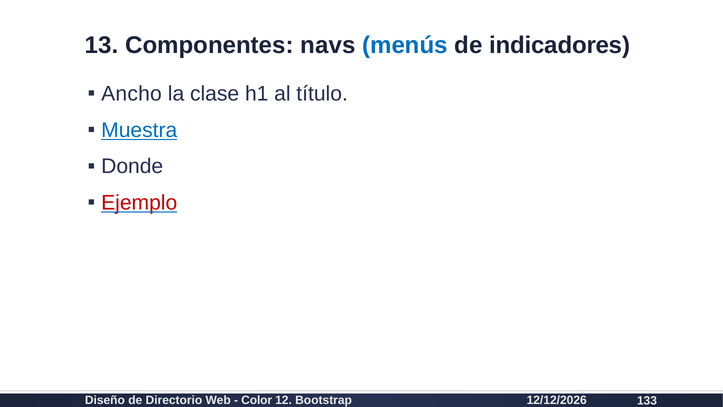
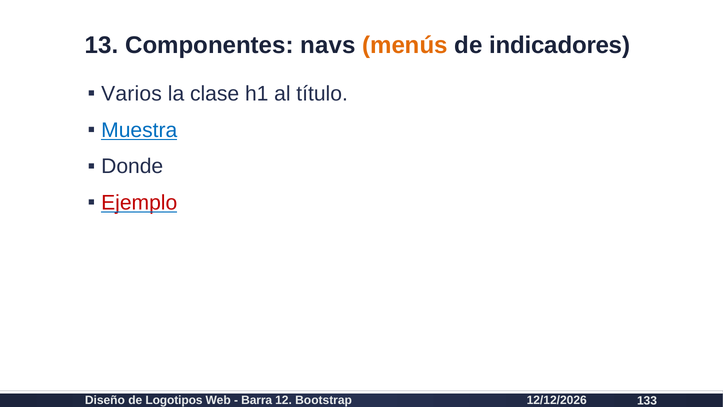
menús colour: blue -> orange (405, 45)
Ancho: Ancho -> Varios (132, 94)
Directorio: Directorio -> Logotipos (174, 400)
Color: Color -> Barra (257, 400)
